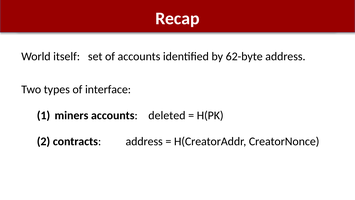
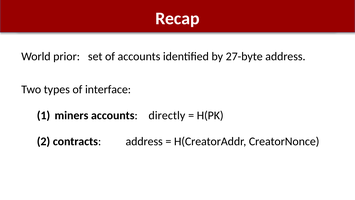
itself: itself -> prior (67, 56)
62-byte: 62-byte -> 27-byte (244, 56)
deleted: deleted -> directly (167, 115)
